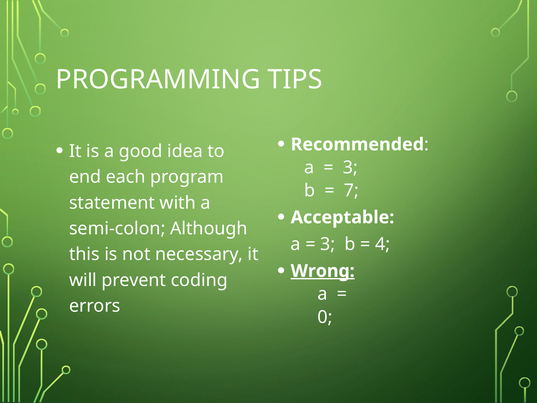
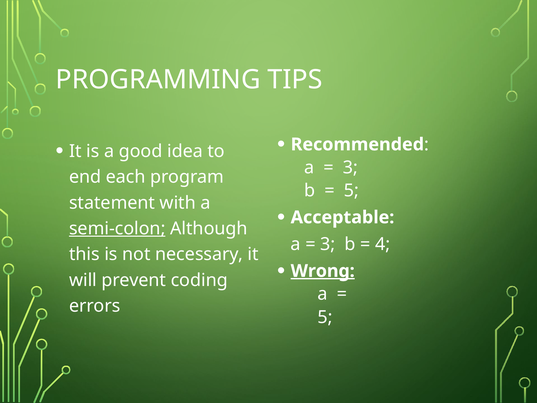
7: 7 -> 5 (351, 190)
semi-colon underline: none -> present (117, 228)
0: 0 -> 5 (325, 317)
